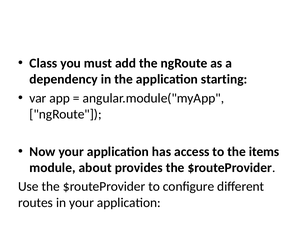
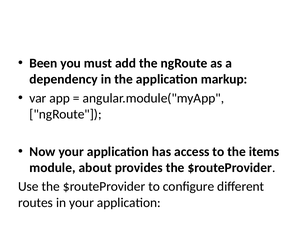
Class: Class -> Been (43, 63)
starting: starting -> markup (224, 79)
